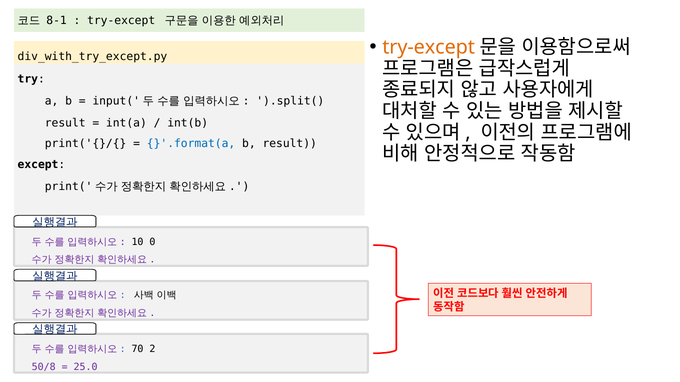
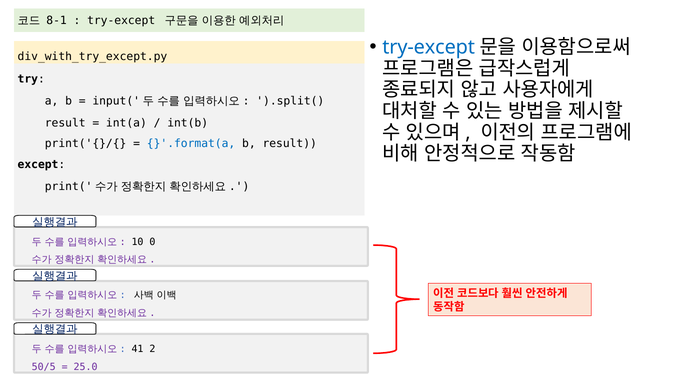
try-except colour: orange -> blue (429, 47)
70: 70 -> 41 (137, 350)
50/8: 50/8 -> 50/5 (44, 367)
